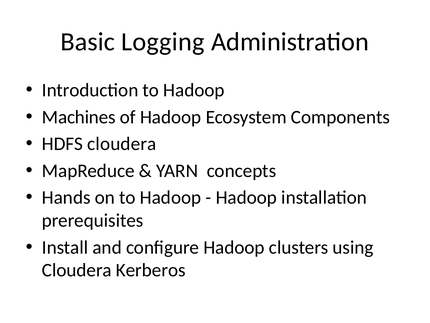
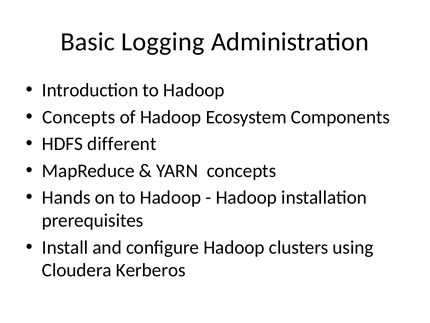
Machines: Machines -> Concepts (79, 117)
HDFS cloudera: cloudera -> different (122, 144)
